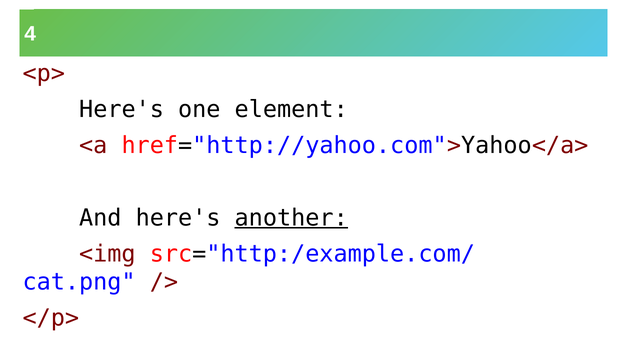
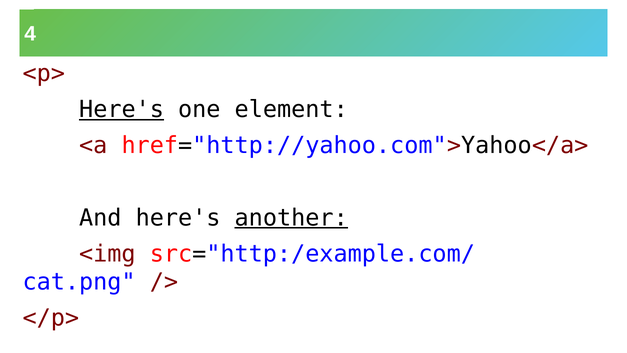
Here's underline: none -> present (122, 109)
